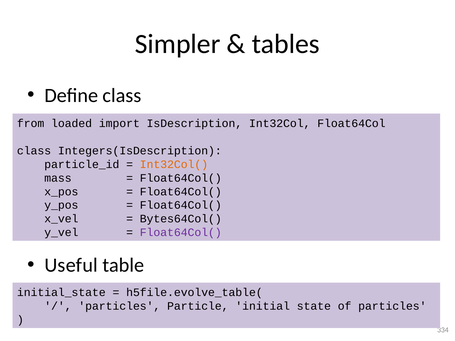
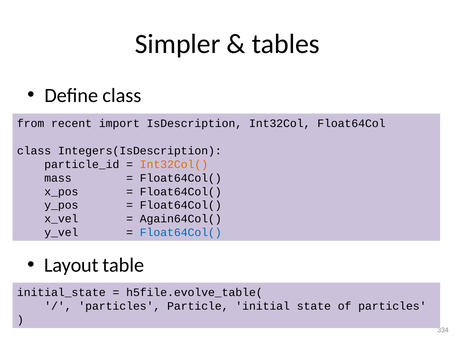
loaded: loaded -> recent (72, 123)
Bytes64Col(: Bytes64Col( -> Again64Col( (181, 219)
Float64Col( colour: purple -> blue (181, 233)
Useful: Useful -> Layout (71, 265)
